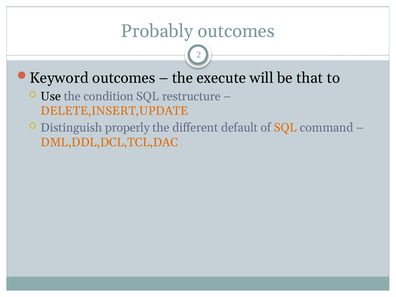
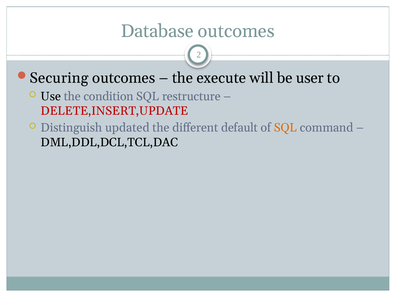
Probably: Probably -> Database (157, 31)
Keyword: Keyword -> Securing (59, 78)
that: that -> user (310, 78)
DELETE,INSERT,UPDATE colour: orange -> red (114, 111)
properly: properly -> updated (127, 128)
DML,DDL,DCL,TCL,DAC colour: orange -> black (109, 142)
